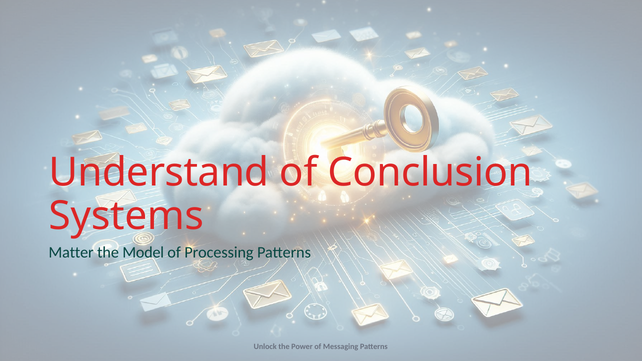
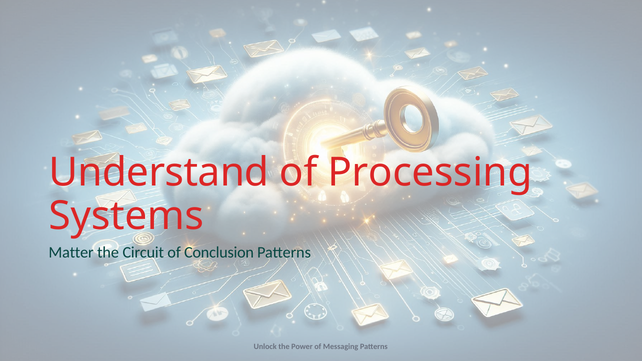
Conclusion: Conclusion -> Processing (430, 173)
Model: Model -> Circuit (143, 253)
Processing: Processing -> Conclusion (219, 253)
